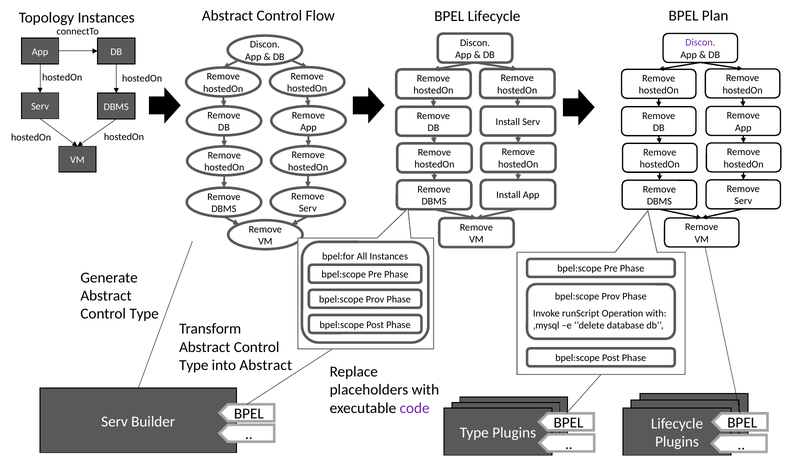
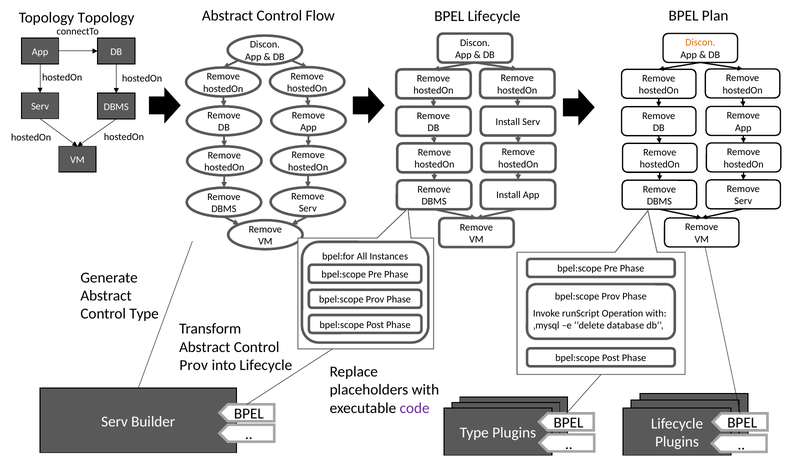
Topology Instances: Instances -> Topology (106, 18)
Discon colour: purple -> orange (700, 43)
Type: Type -> Prov (194, 365)
into Abstract: Abstract -> Lifecycle (266, 365)
